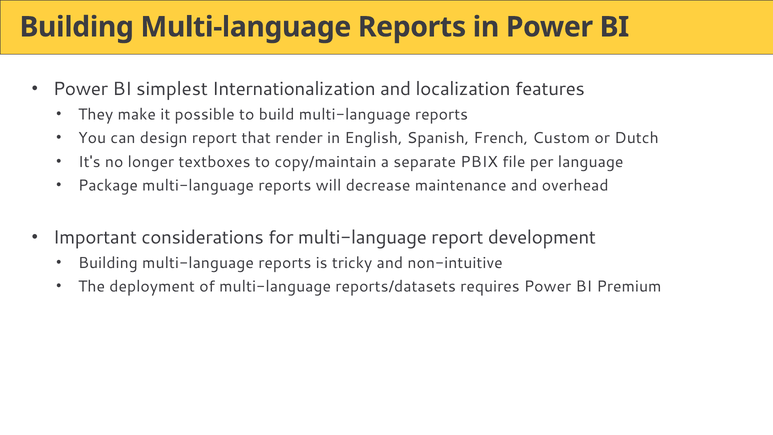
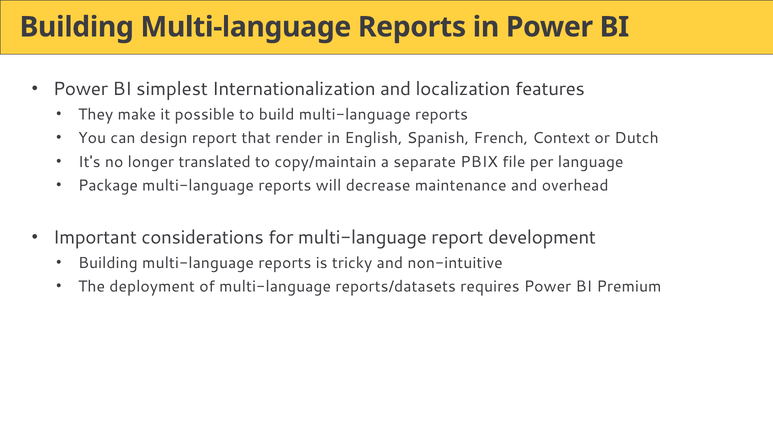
Custom: Custom -> Context (561, 138)
textboxes: textboxes -> translated (215, 162)
